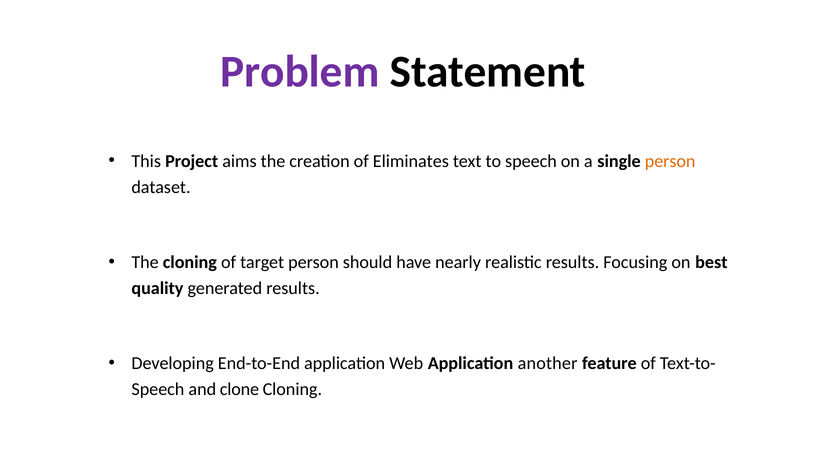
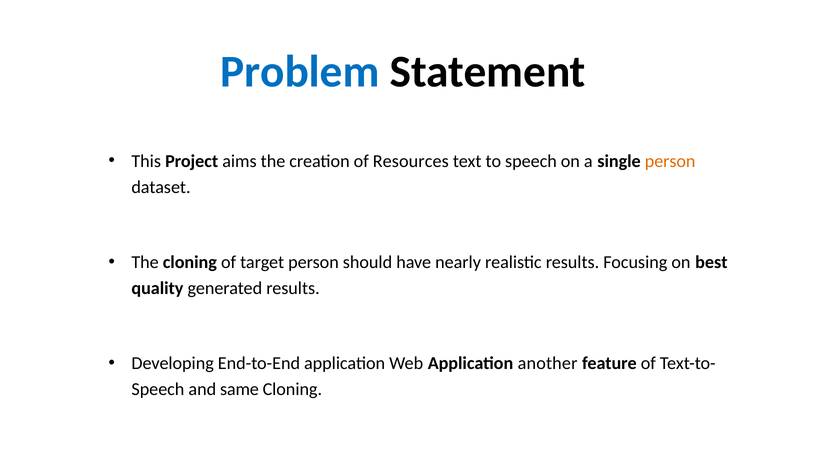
Problem colour: purple -> blue (300, 72)
Eliminates: Eliminates -> Resources (411, 161)
clone: clone -> same (239, 389)
